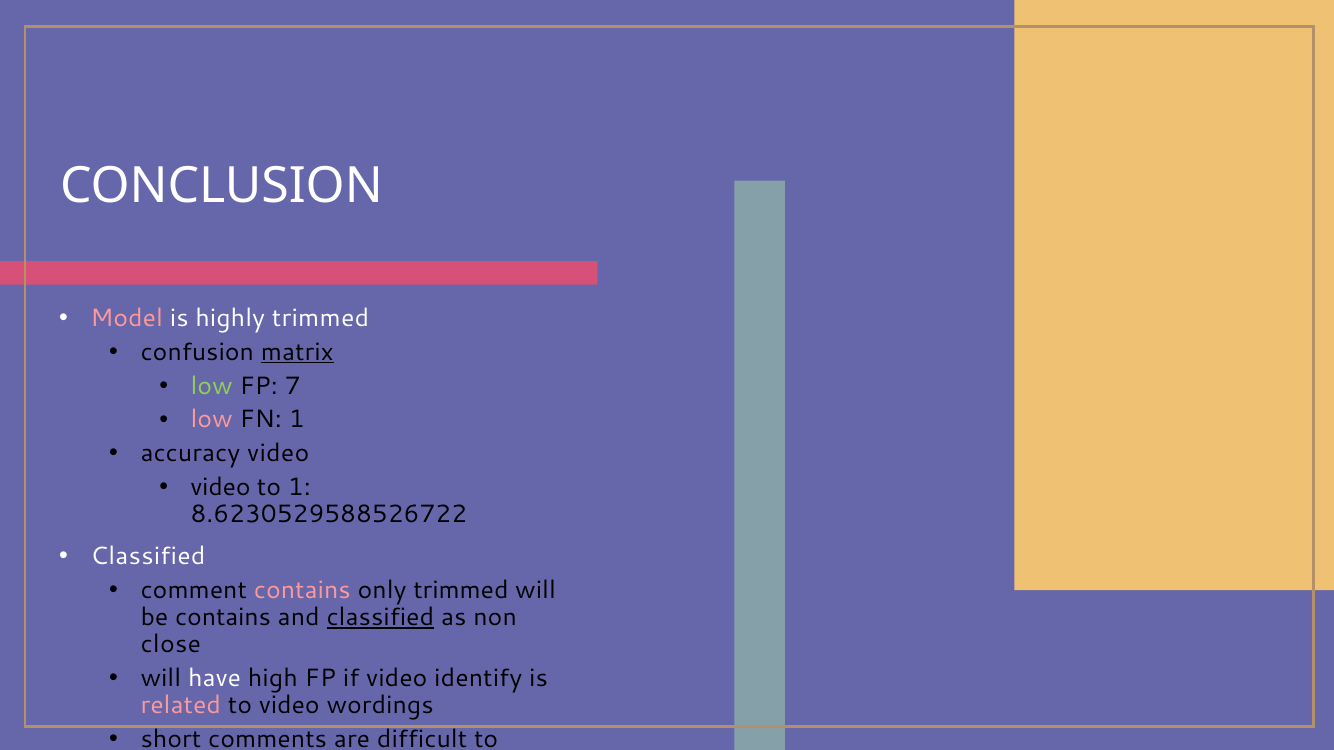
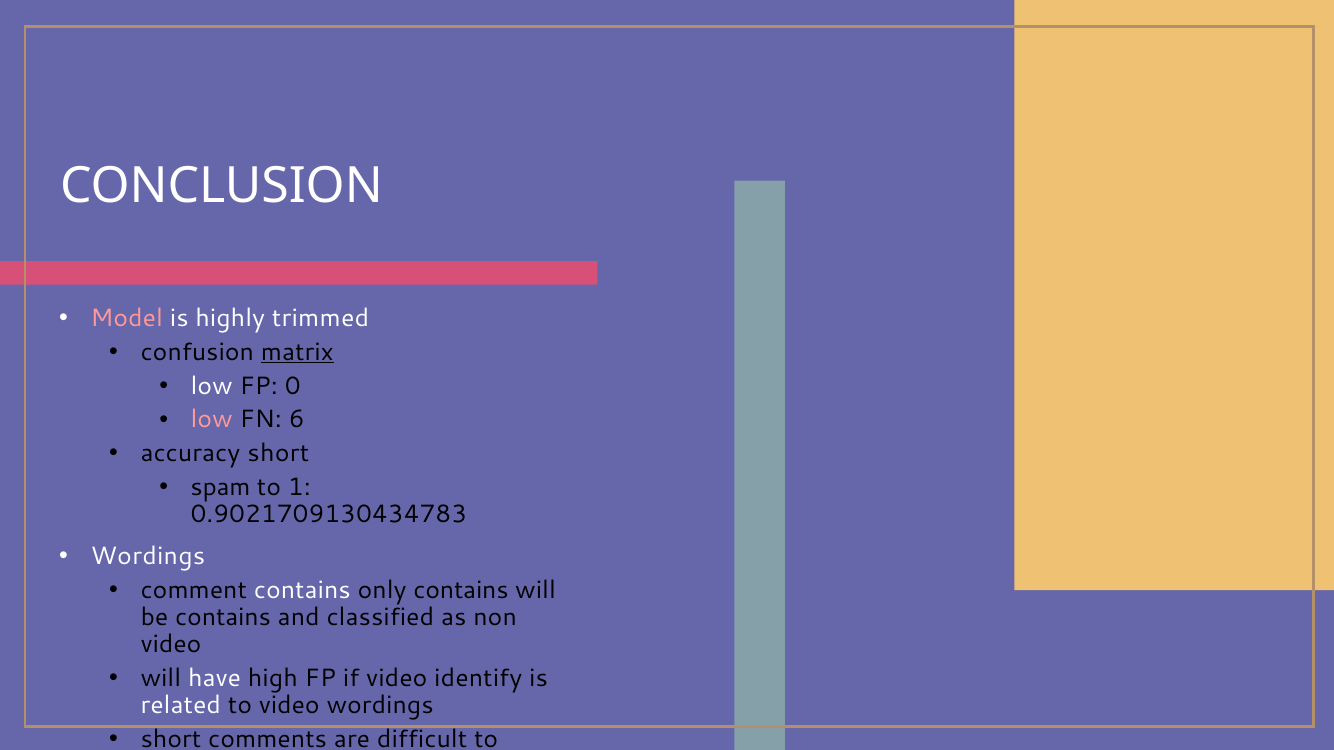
low colour: light green -> white (212, 386)
7: 7 -> 0 (293, 386)
FN 1: 1 -> 6 (297, 420)
accuracy video: video -> short (278, 454)
video: video -> spam (220, 488)
8.6230529588526722: 8.6230529588526722 -> 0.9021709130434783 (329, 515)
Classified: Classified -> Wordings (148, 557)
contains colour: pink -> white (302, 590)
only trimmed: trimmed -> contains (461, 590)
classified underline: present -> none (380, 617)
close: close -> video (171, 645)
related colour: pink -> white (181, 705)
